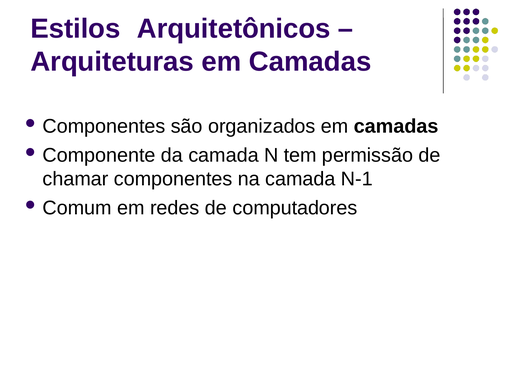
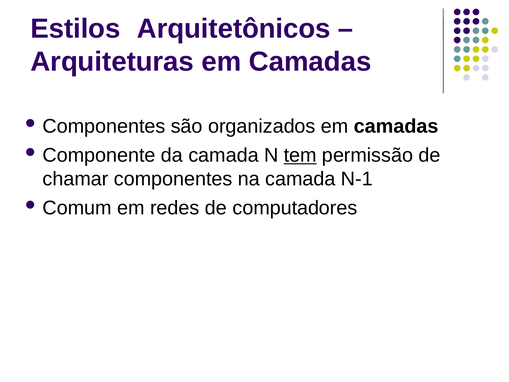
tem underline: none -> present (300, 155)
